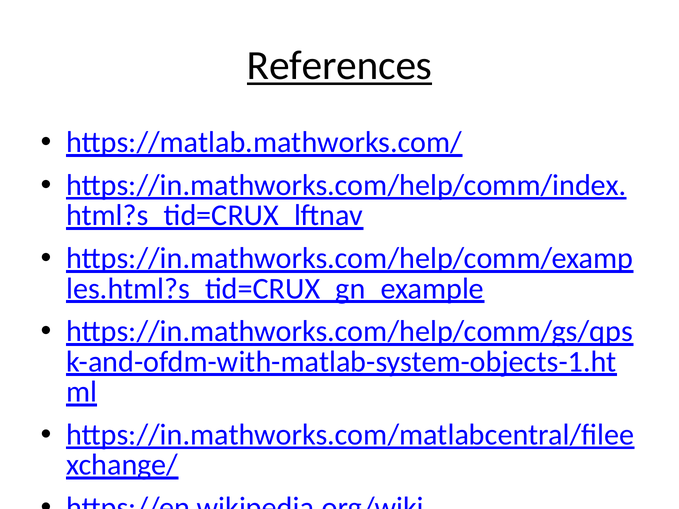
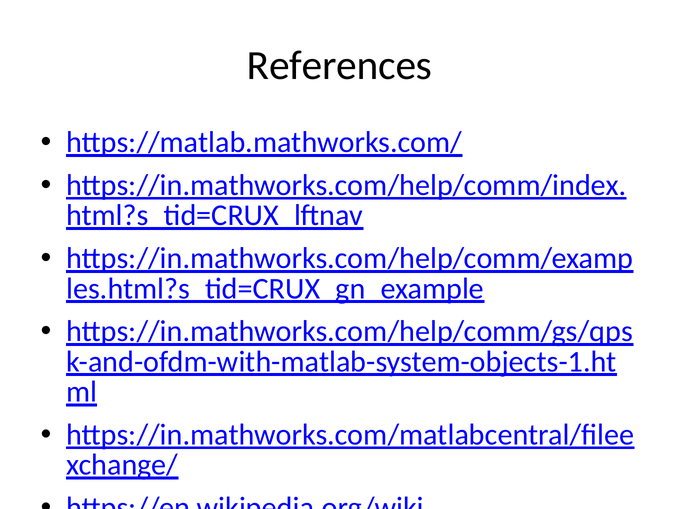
References underline: present -> none (340, 66)
